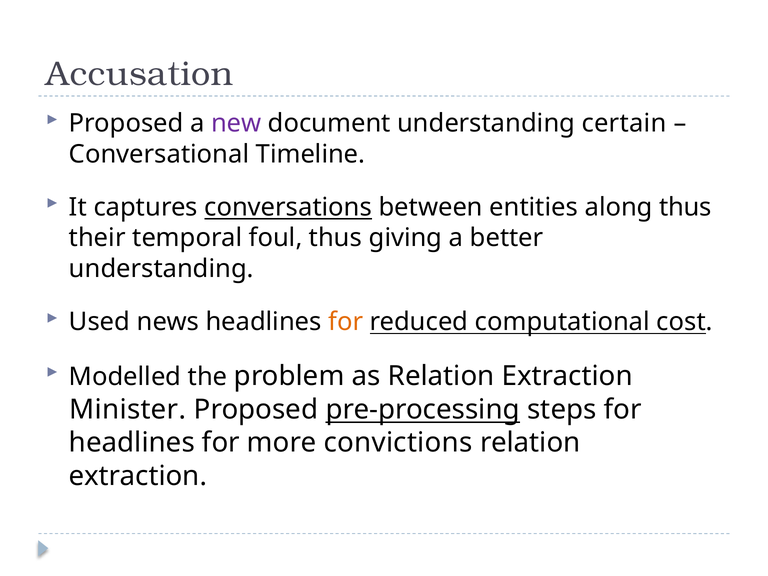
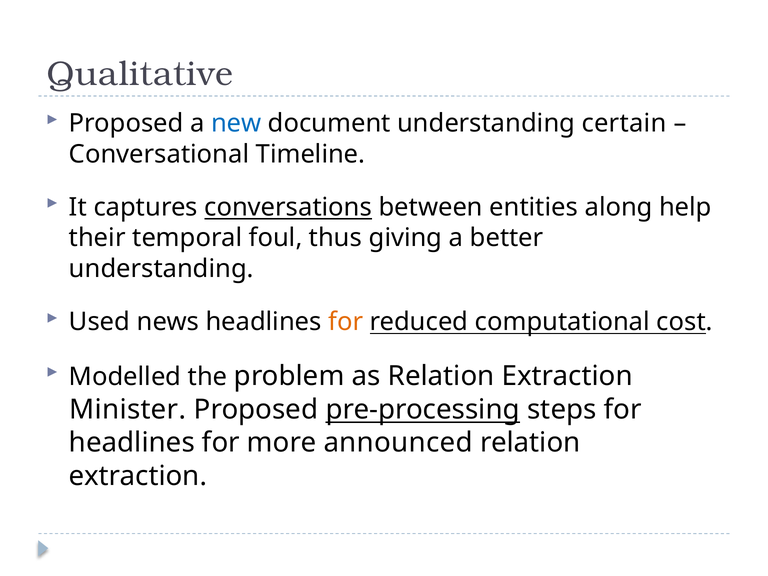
Accusation: Accusation -> Qualitative (140, 74)
new colour: purple -> blue (236, 123)
along thus: thus -> help (685, 207)
convictions: convictions -> announced (398, 443)
